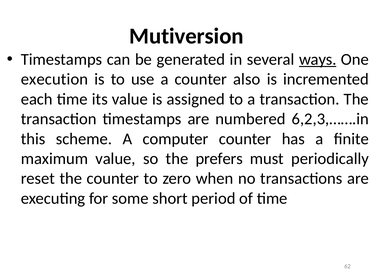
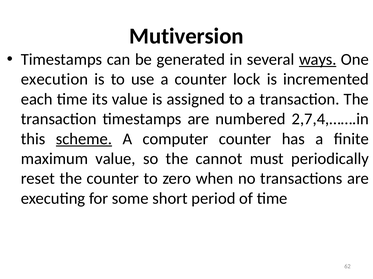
also: also -> lock (247, 79)
6,2,3,…….in: 6,2,3,…….in -> 2,7,4,…….in (330, 119)
scheme underline: none -> present (84, 139)
prefers: prefers -> cannot (219, 159)
